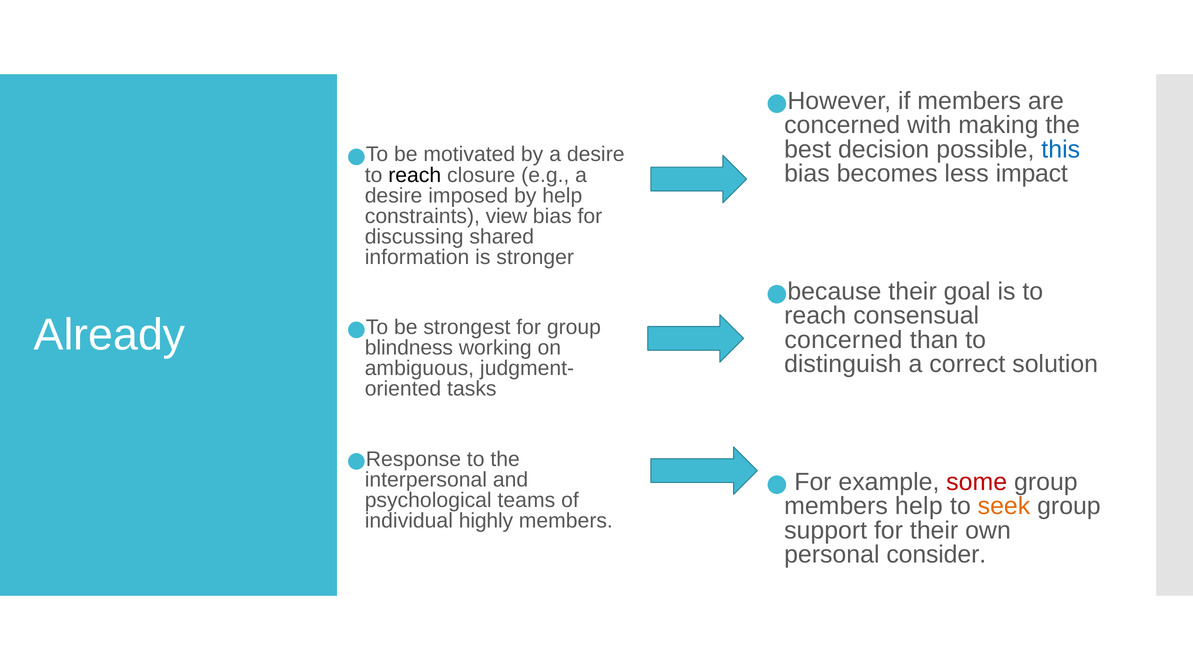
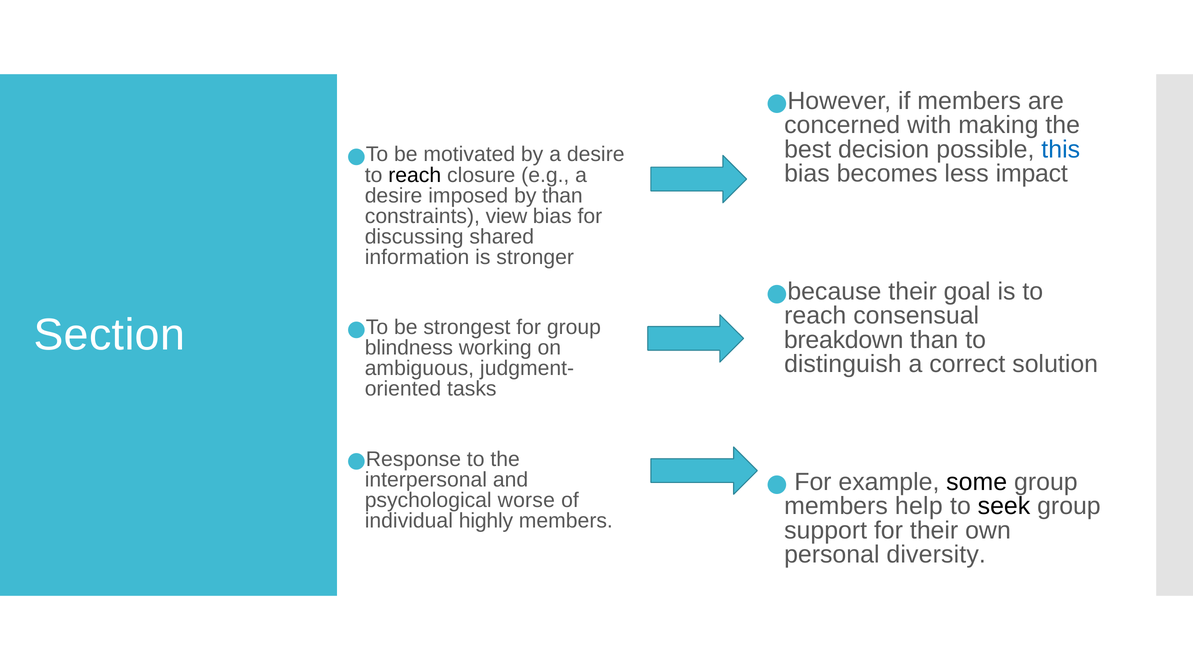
by help: help -> than (562, 196)
Already: Already -> Section (109, 335)
concerned: concerned -> breakdown (844, 340)
some colour: red -> black (977, 482)
teams: teams -> worse (526, 500)
seek colour: orange -> black (1004, 506)
consider: consider -> diversity (936, 555)
